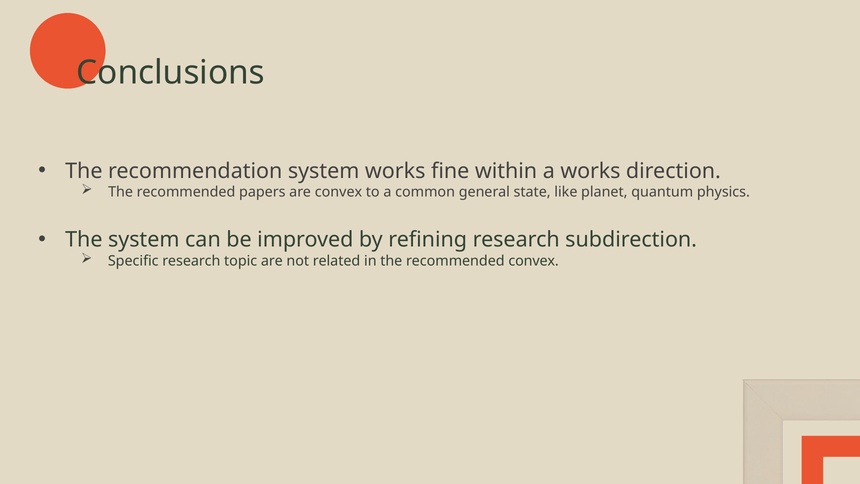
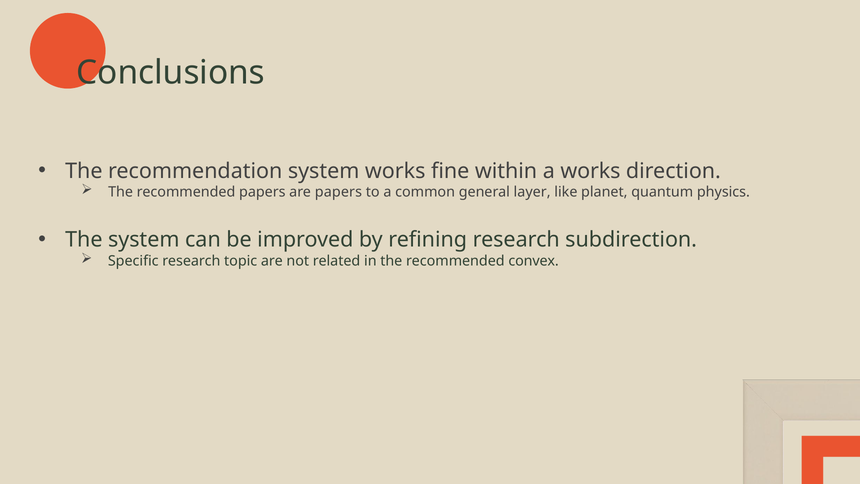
are convex: convex -> papers (338, 192)
state: state -> layer (532, 192)
